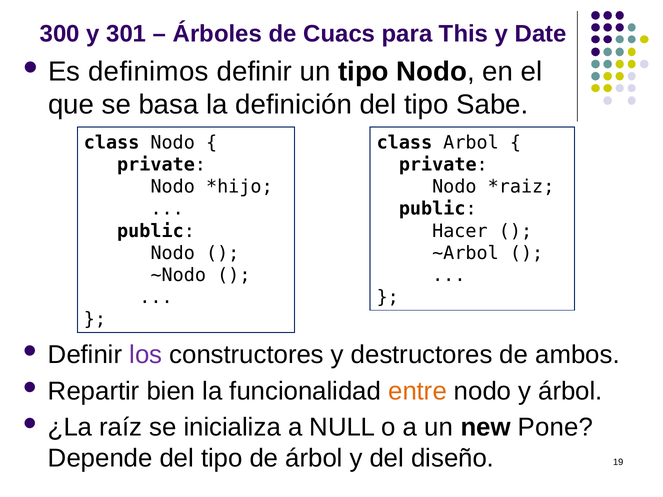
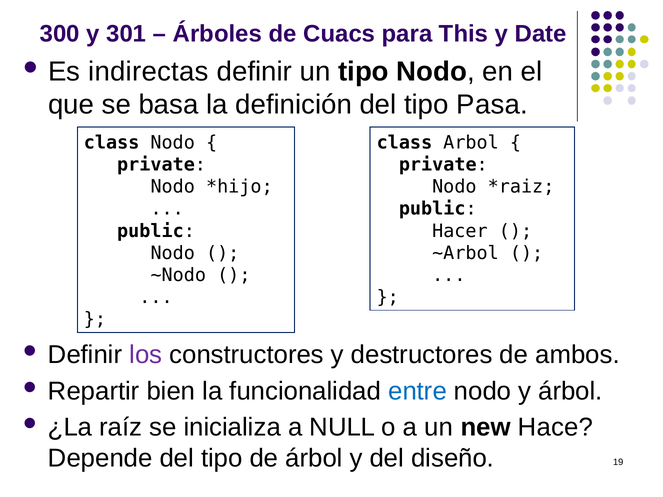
definimos: definimos -> indirectas (148, 72)
Sabe: Sabe -> Pasa (492, 105)
entre colour: orange -> blue (418, 391)
Pone: Pone -> Hace (556, 427)
